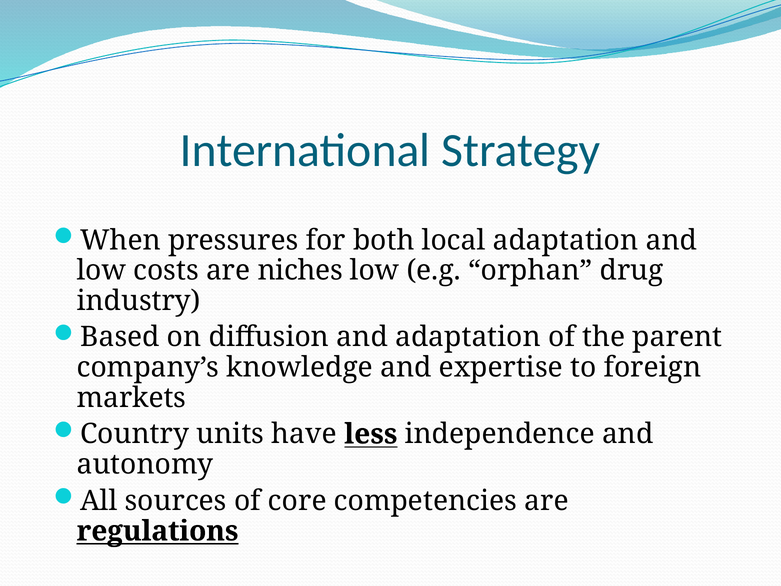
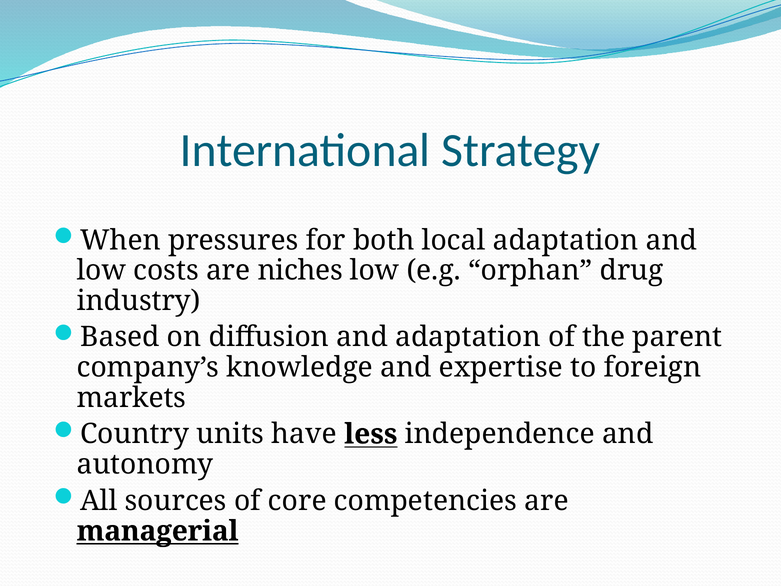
regulations: regulations -> managerial (158, 531)
